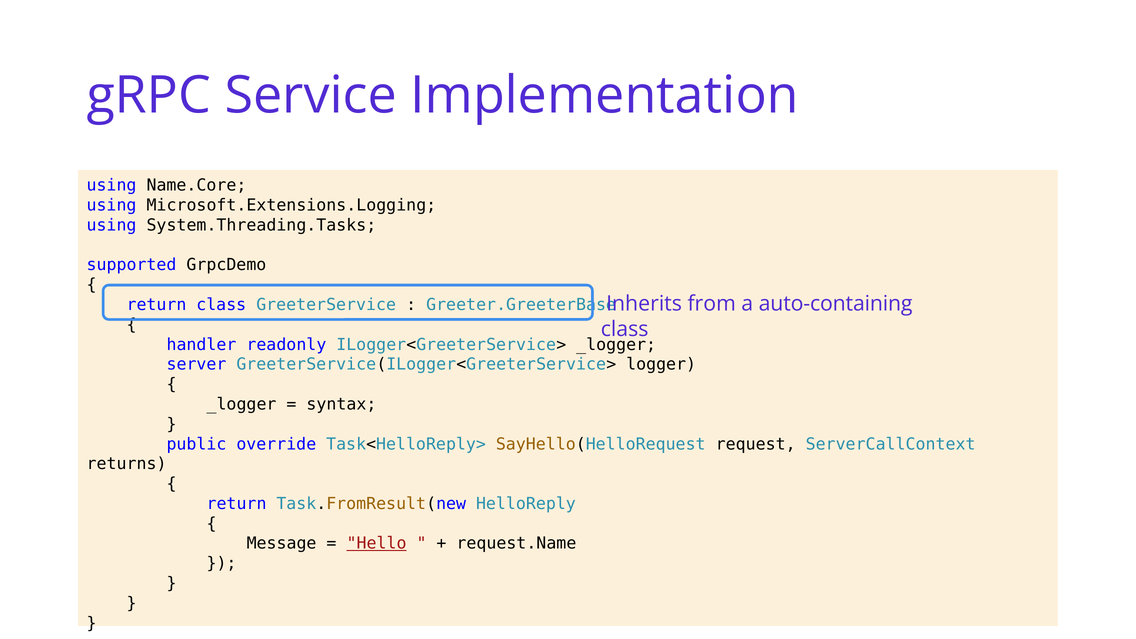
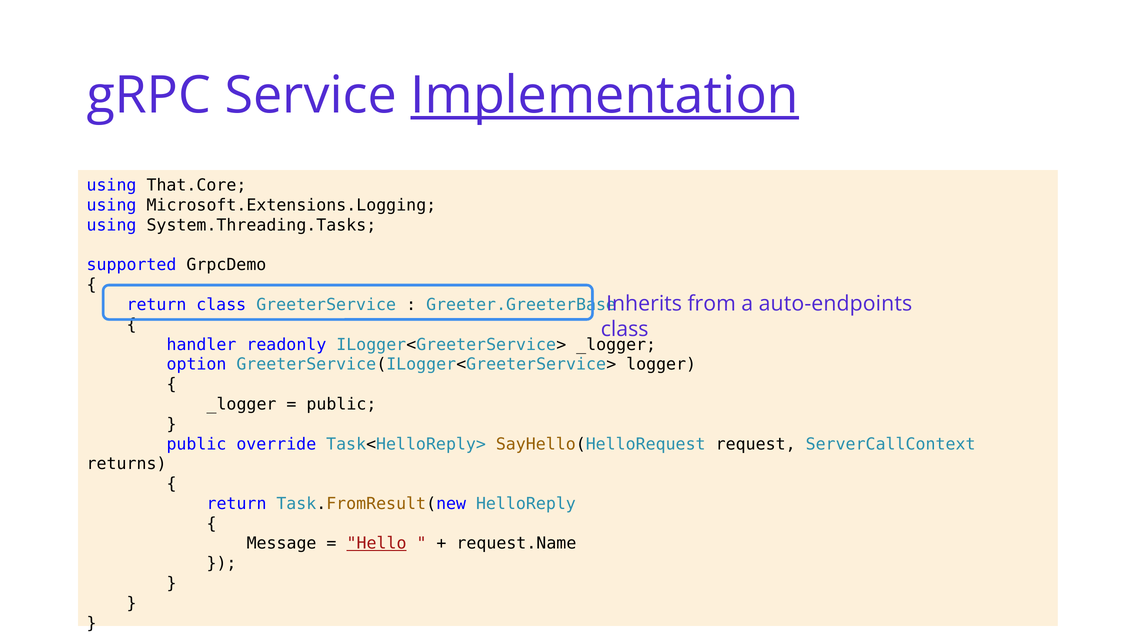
Implementation underline: none -> present (605, 95)
Name.Core: Name.Core -> That.Core (196, 185)
auto-containing: auto-containing -> auto-endpoints (835, 304)
server: server -> option (196, 364)
syntax: syntax -> public (341, 404)
